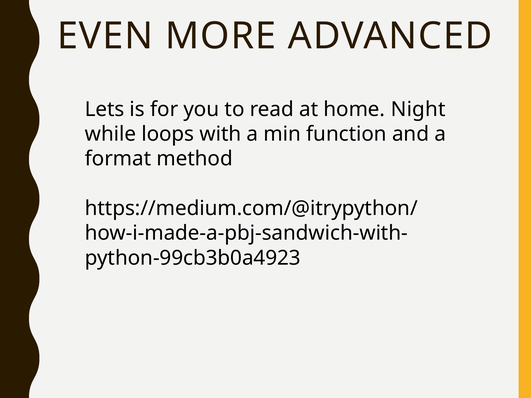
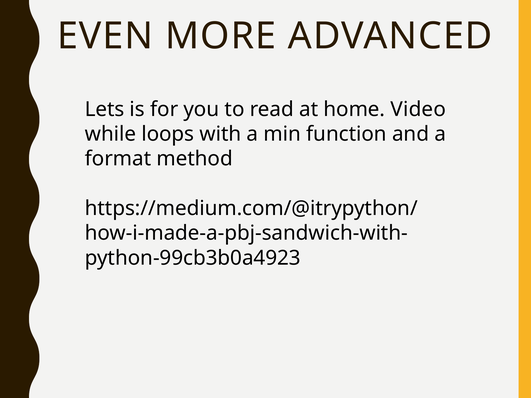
Night: Night -> Video (418, 109)
